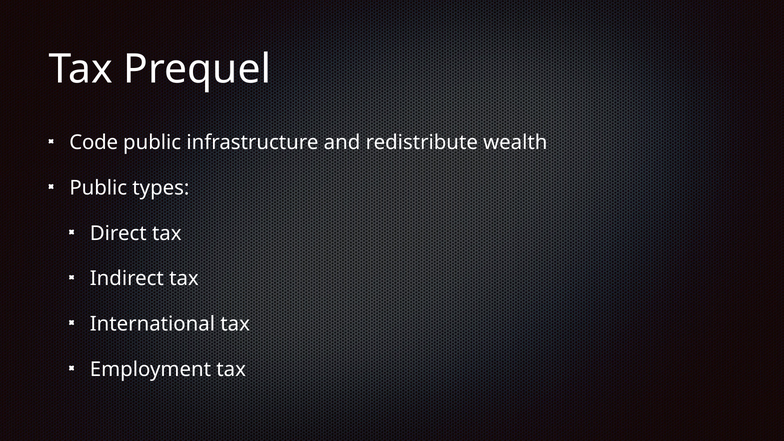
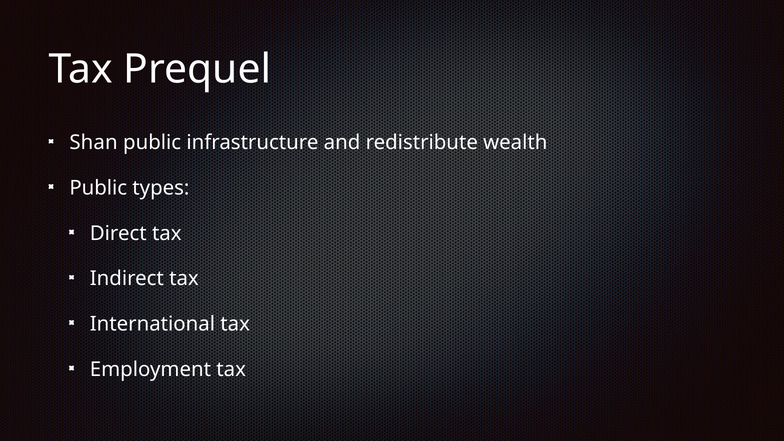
Code: Code -> Shan (94, 143)
